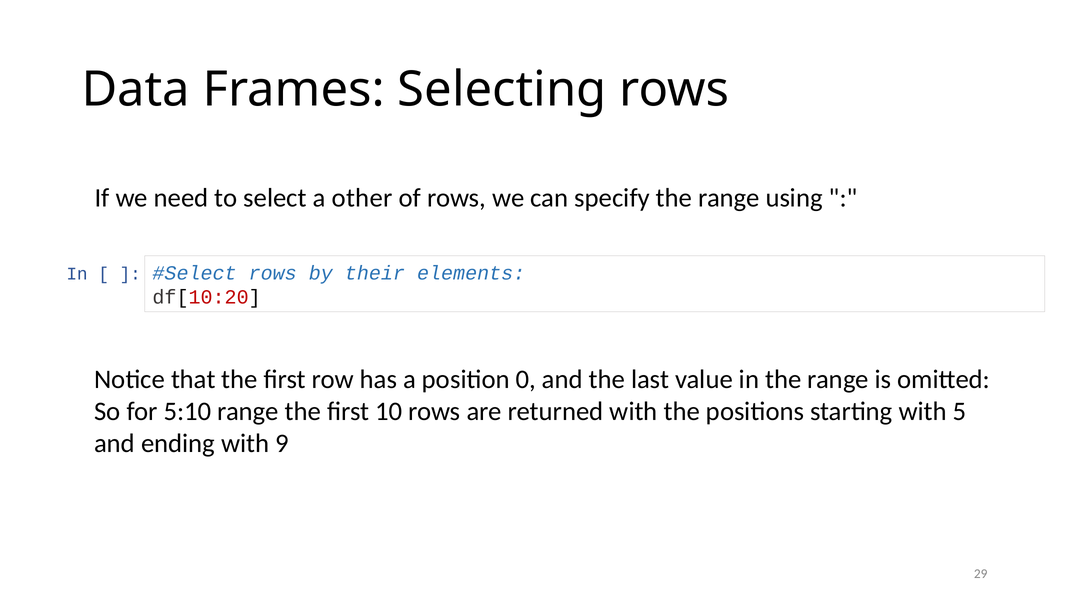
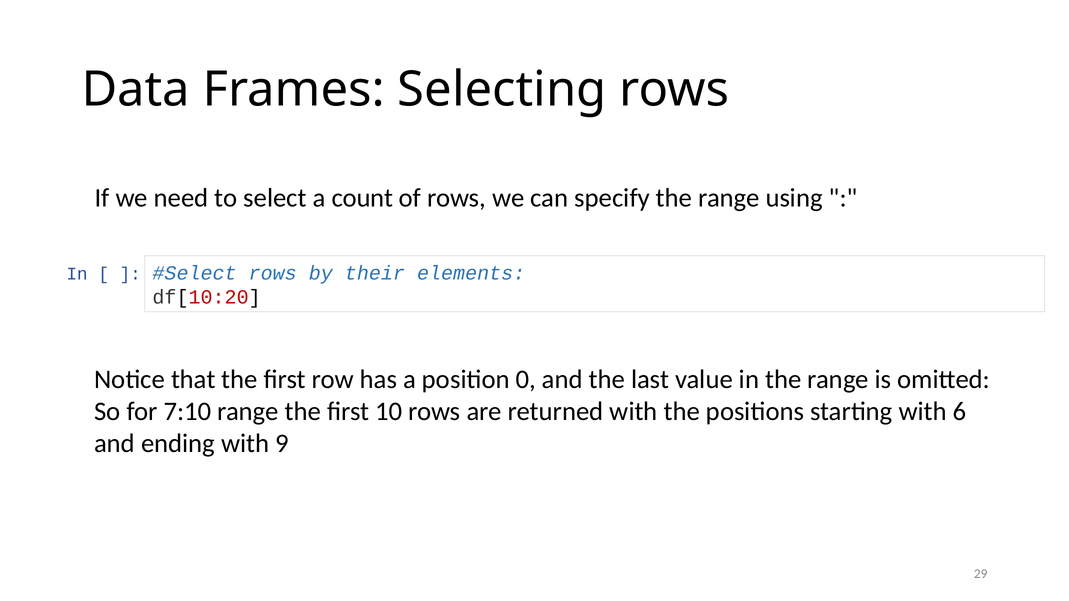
other: other -> count (362, 198)
5:10: 5:10 -> 7:10 (187, 412)
5: 5 -> 6 (959, 412)
